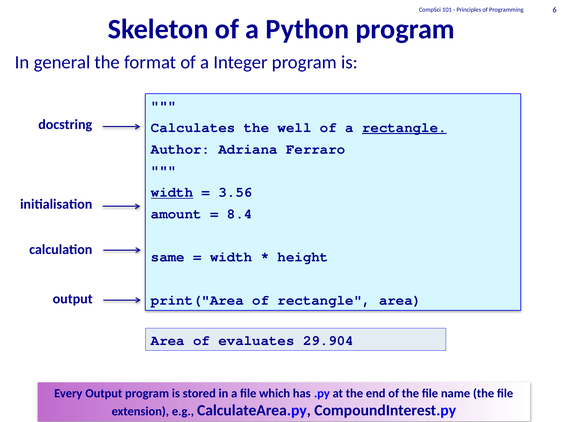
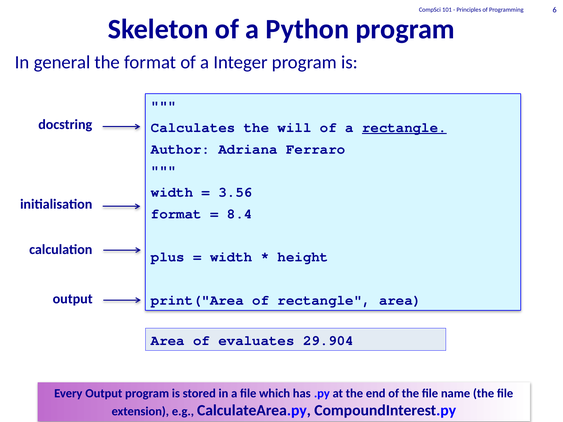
well: well -> will (295, 128)
width underline: present -> none (172, 192)
amount: amount -> format (176, 214)
same: same -> plus (168, 257)
